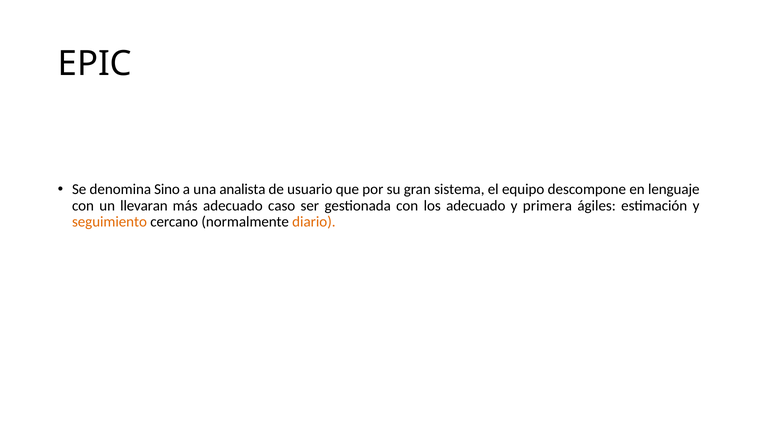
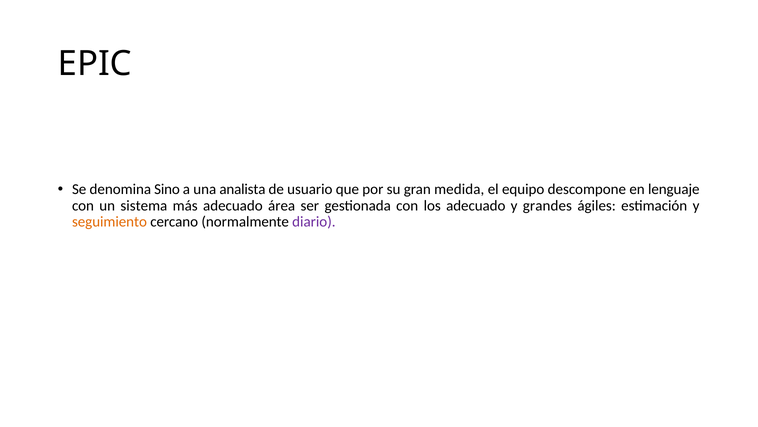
sistema: sistema -> medida (459, 189)
llevaran: llevaran -> sistema (144, 205)
caso: caso -> área (282, 205)
primera: primera -> grandes (547, 205)
diario colour: orange -> purple (314, 222)
